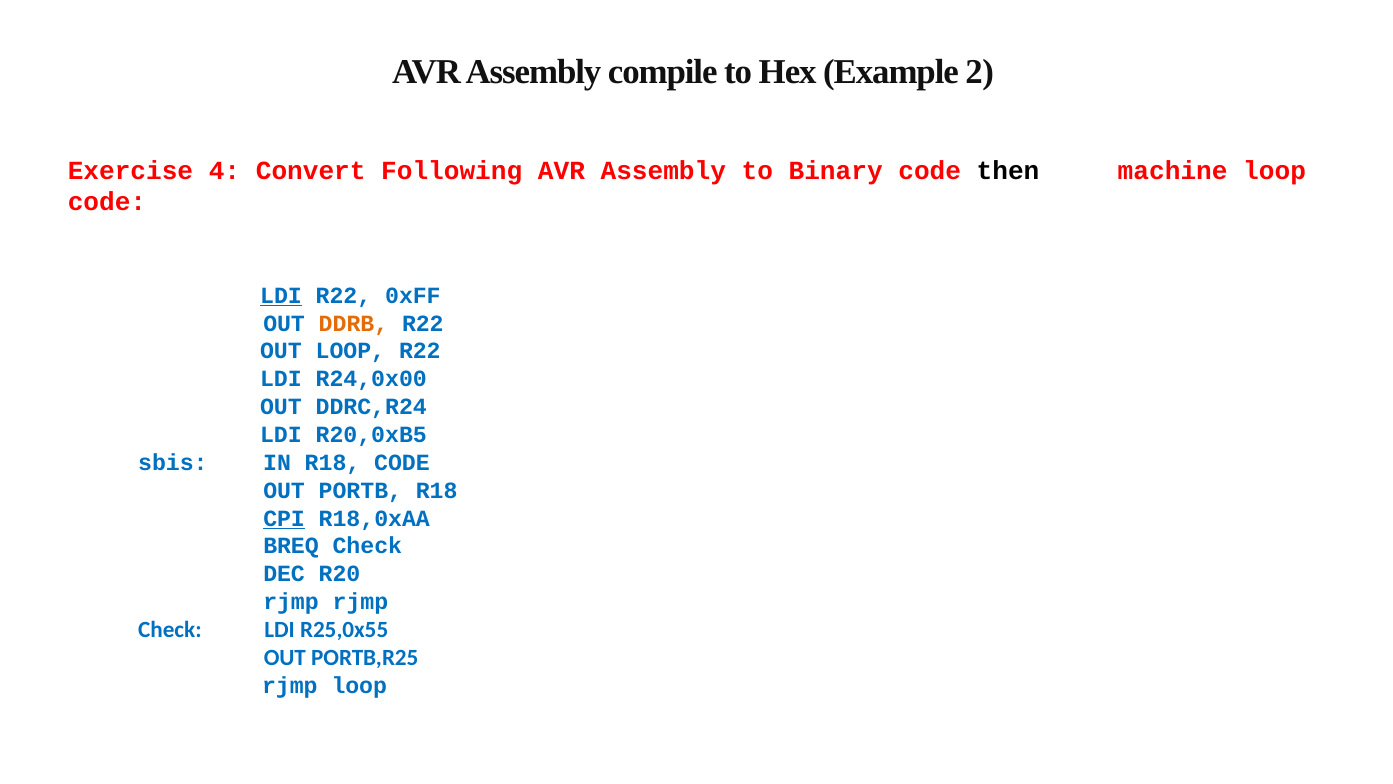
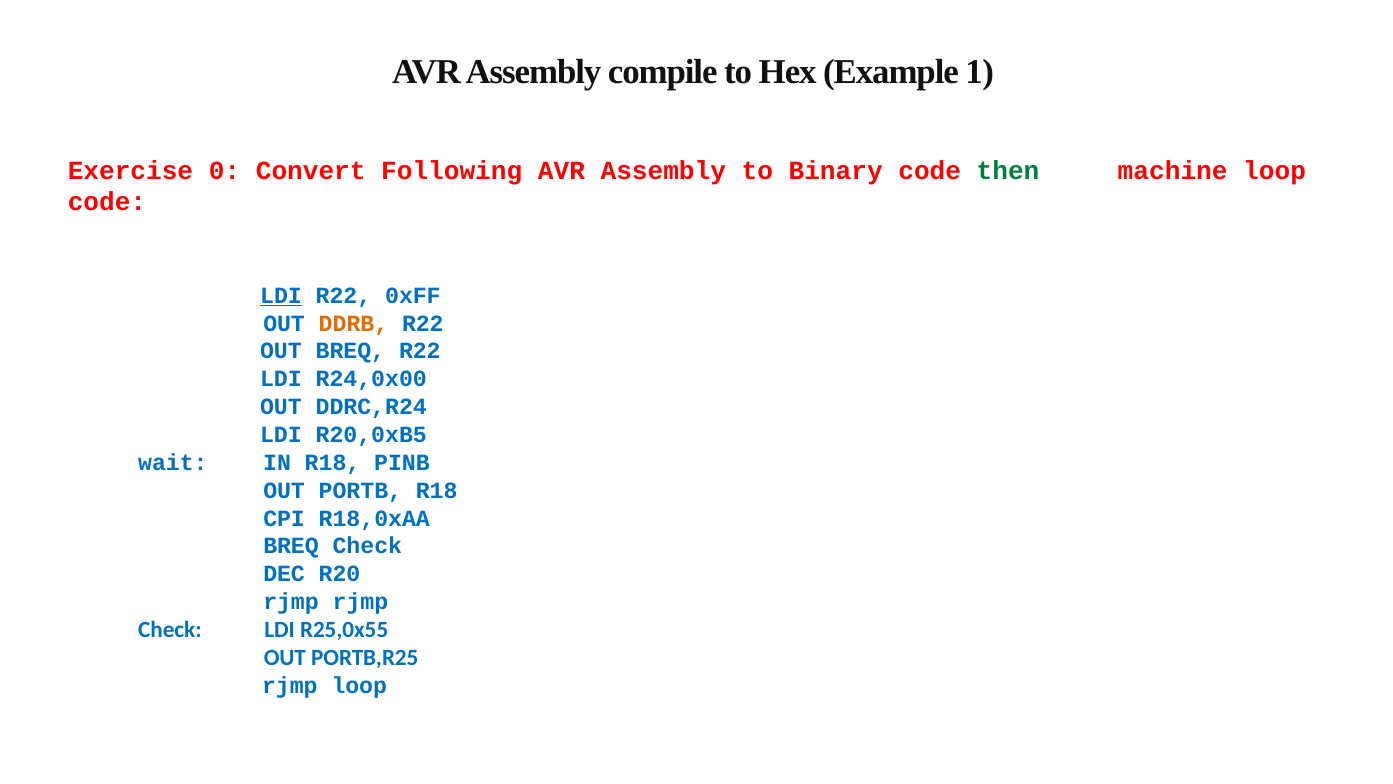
2: 2 -> 1 (980, 72)
4: 4 -> 0 (224, 171)
then colour: black -> green (1008, 171)
OUT LOOP: LOOP -> BREQ (350, 351)
sbis: sbis -> wait (173, 462)
R18 CODE: CODE -> PINB (402, 462)
CPI underline: present -> none (284, 518)
